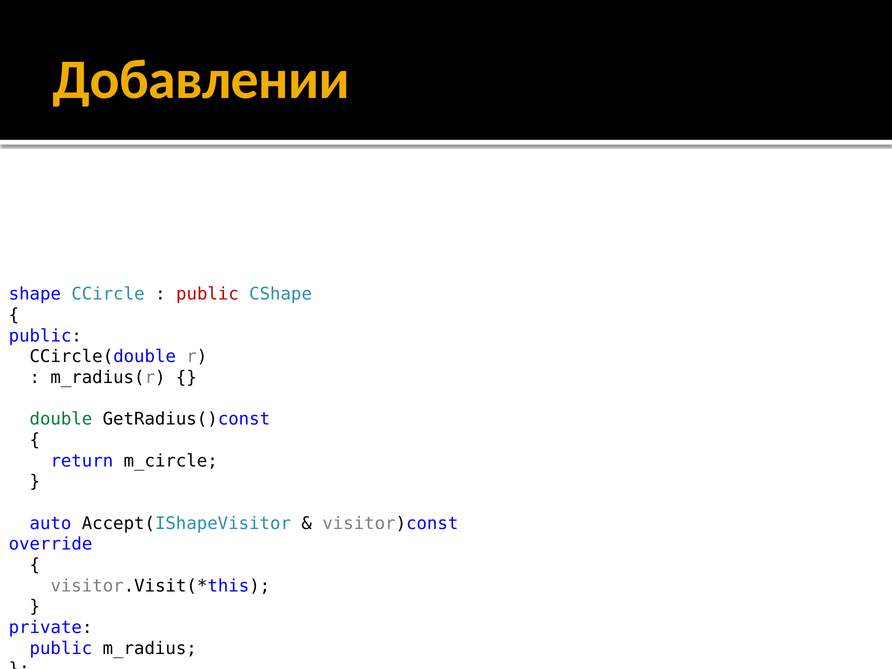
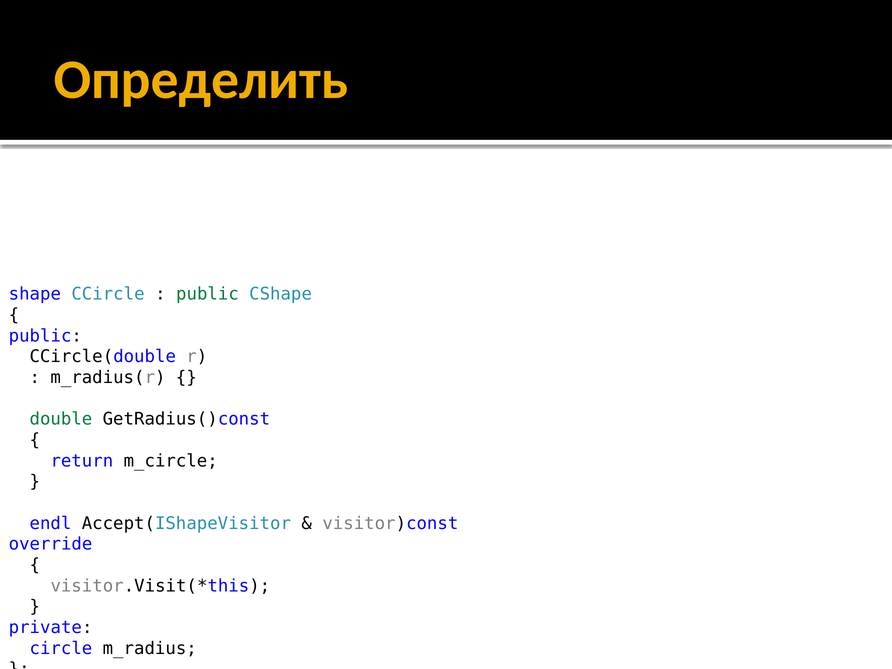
Добавлении: Добавлении -> Определить (201, 80)
public colour: red -> green (207, 294)
auto: auto -> endl (50, 523)
public: public -> circle (61, 648)
